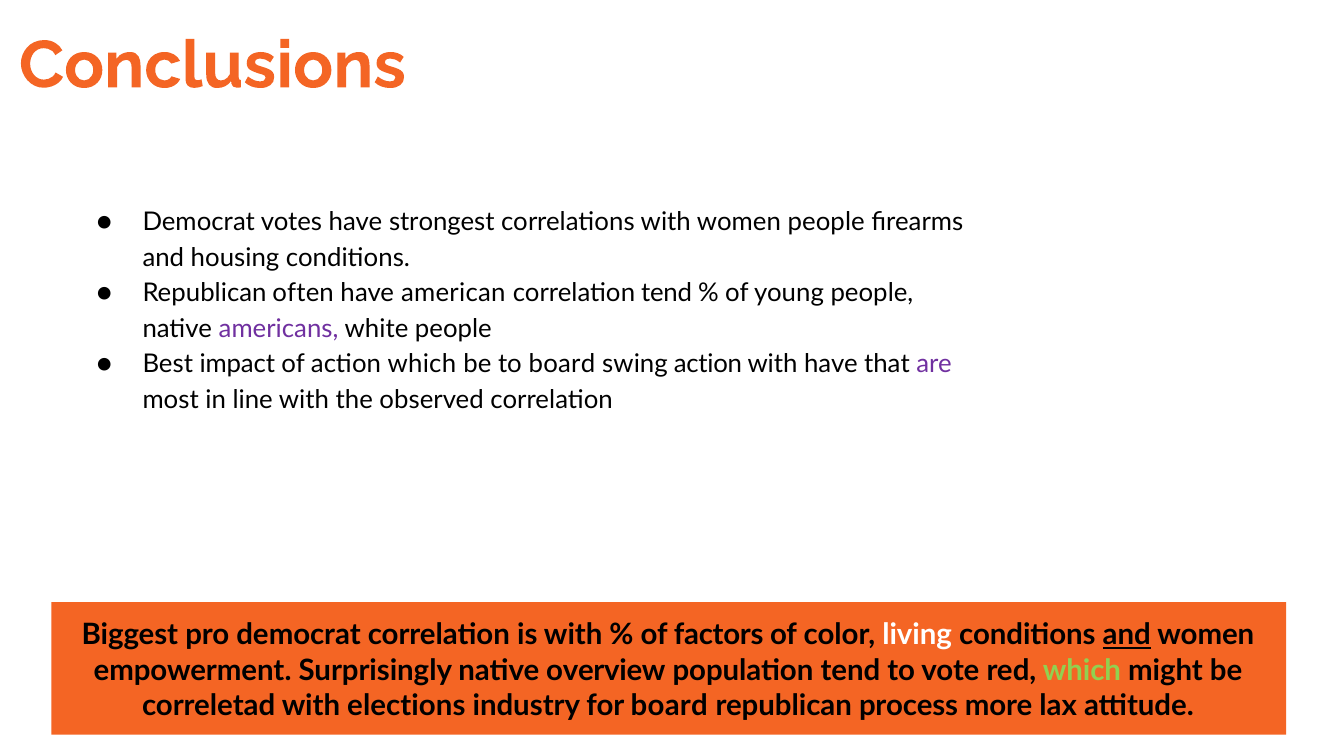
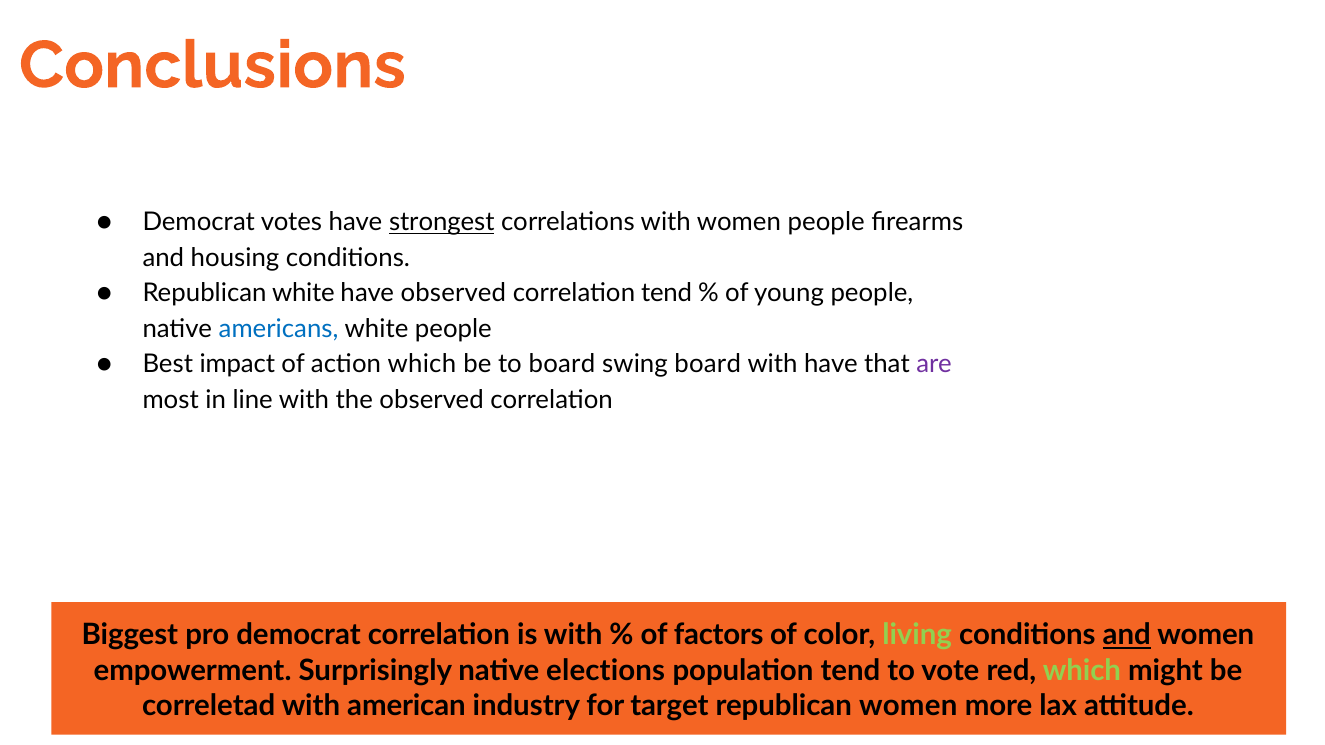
strongest underline: none -> present (442, 223)
Republican often: often -> white (303, 294)
have american: american -> observed (453, 294)
americans colour: purple -> blue (279, 329)
swing action: action -> board (708, 365)
living colour: white -> light green (917, 635)
overview: overview -> elections (606, 671)
elections: elections -> american (406, 706)
for board: board -> target (669, 706)
republican process: process -> women (908, 706)
